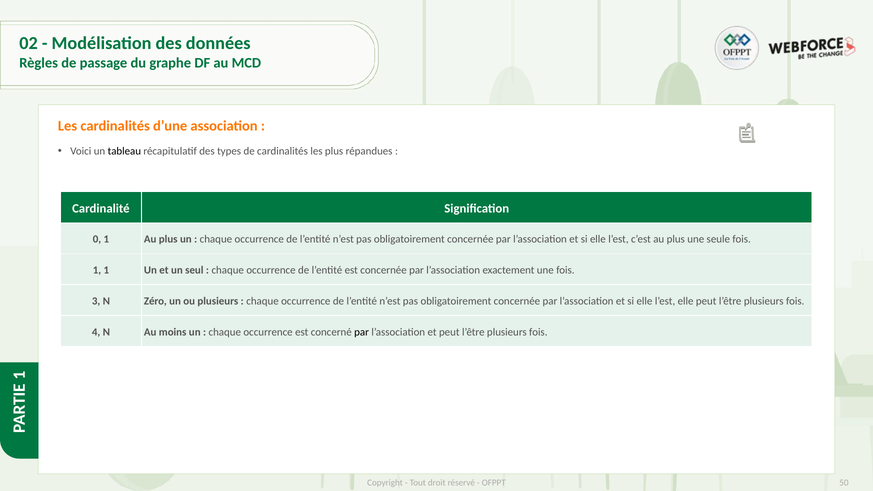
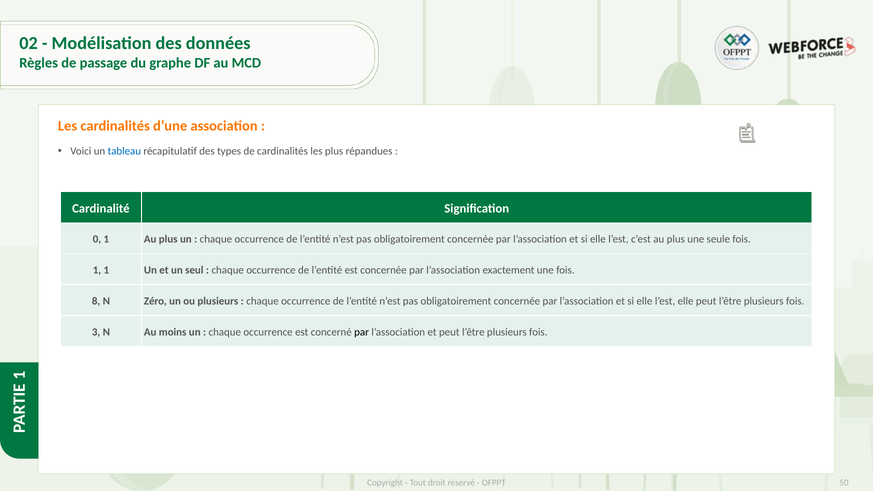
tableau colour: black -> blue (124, 151)
3: 3 -> 8 (96, 301)
4: 4 -> 3 (96, 332)
